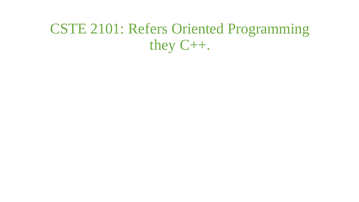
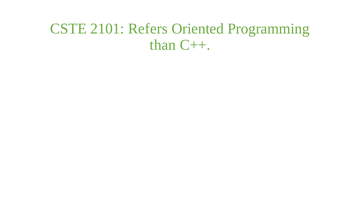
they: they -> than (163, 45)
